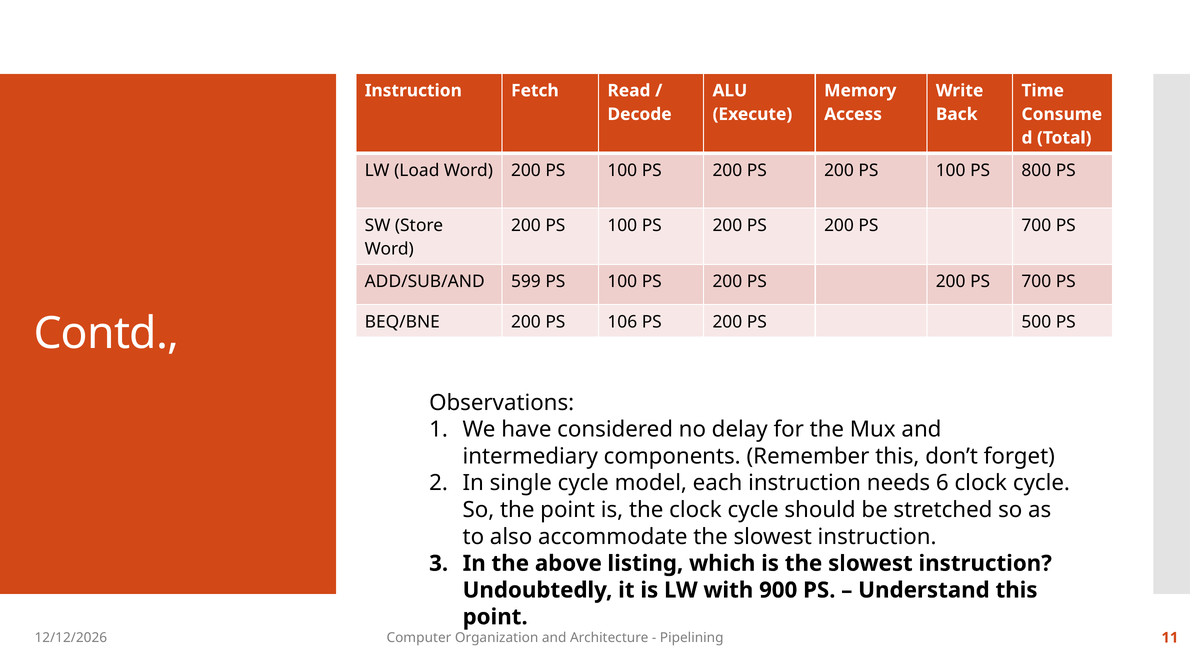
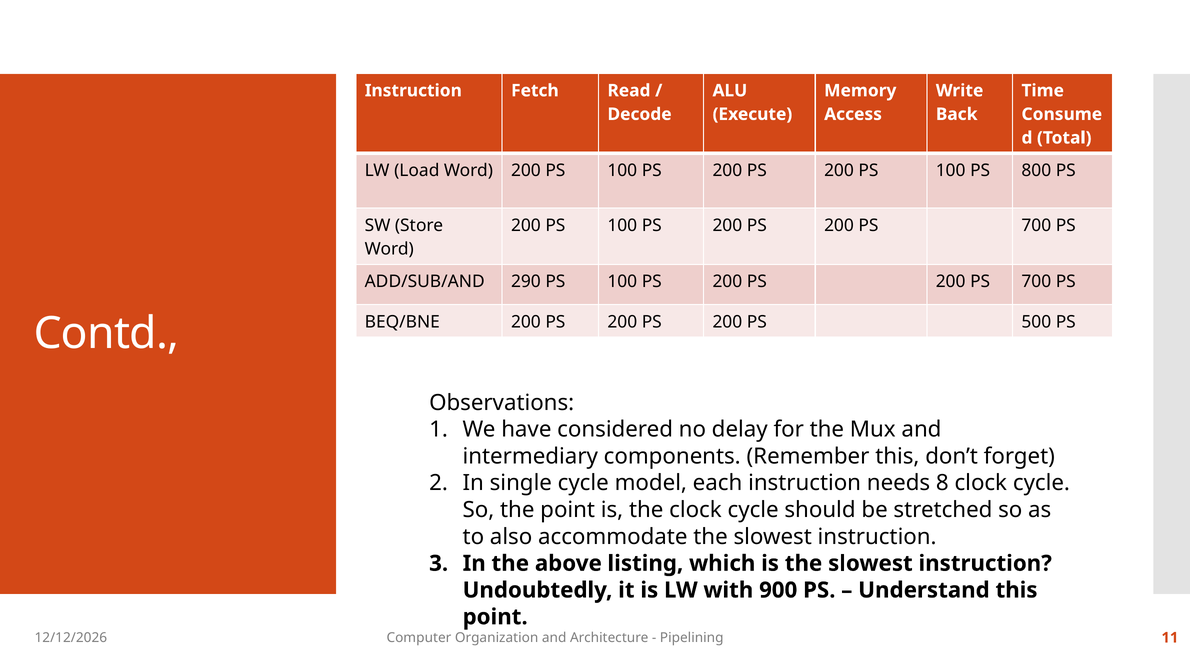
599: 599 -> 290 (526, 282)
BEQ/BNE 200 PS 106: 106 -> 200 (622, 322)
6: 6 -> 8 (942, 483)
